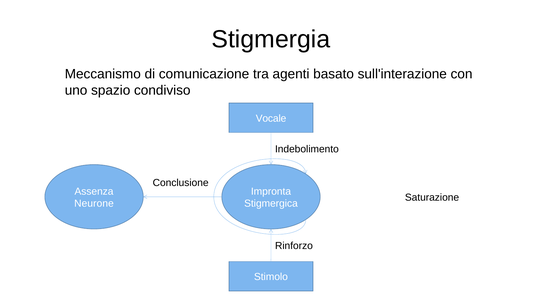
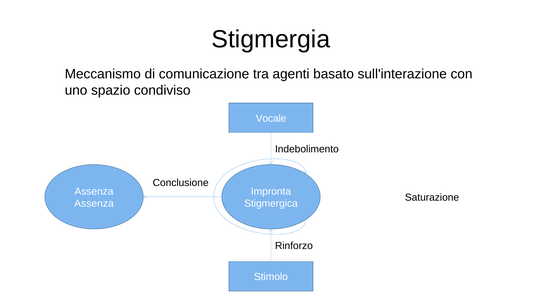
Neurone: Neurone -> Assenza (94, 203)
